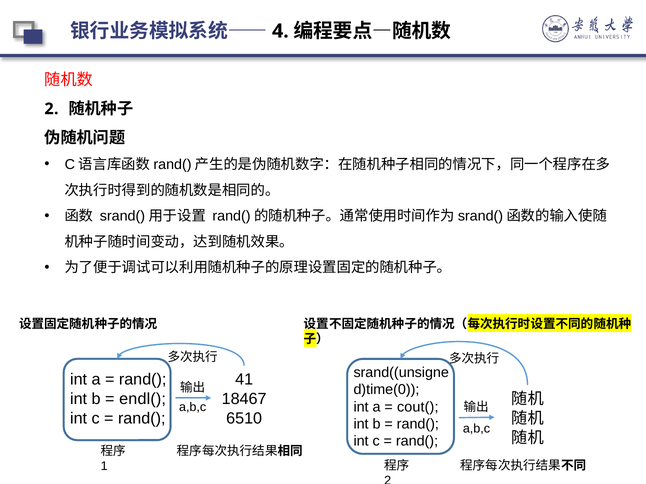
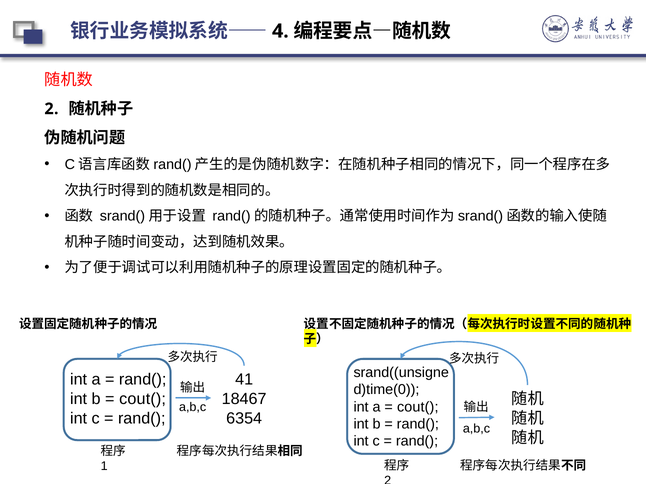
endl(: endl( -> cout( (143, 399)
6510: 6510 -> 6354 (244, 419)
